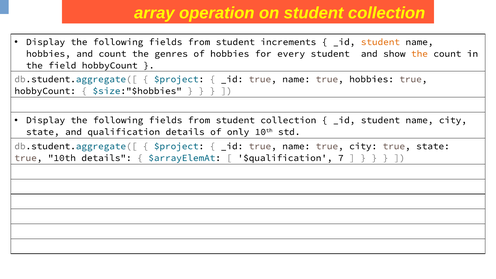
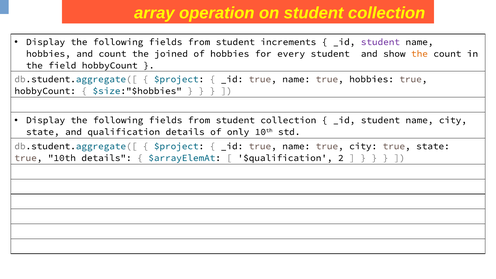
student colour: orange -> purple (380, 42)
genres: genres -> joined (171, 54)
7: 7 -> 2 (341, 158)
